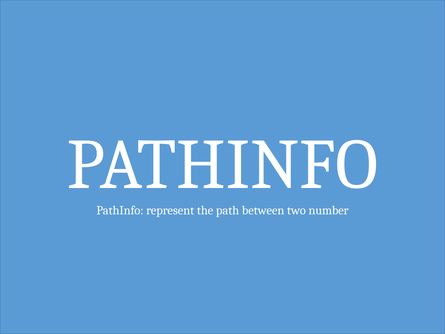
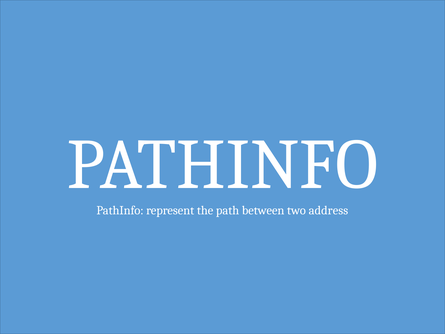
number: number -> address (328, 210)
